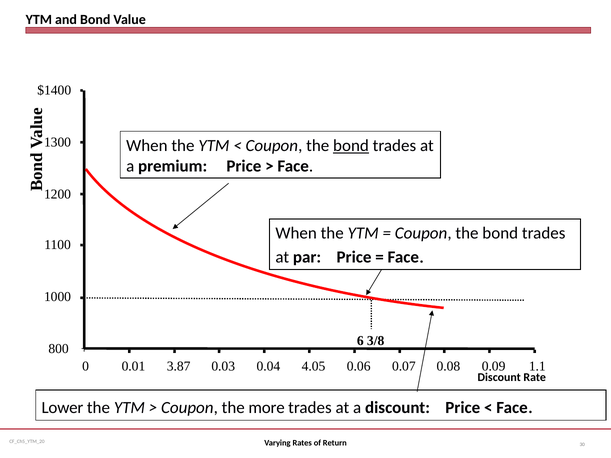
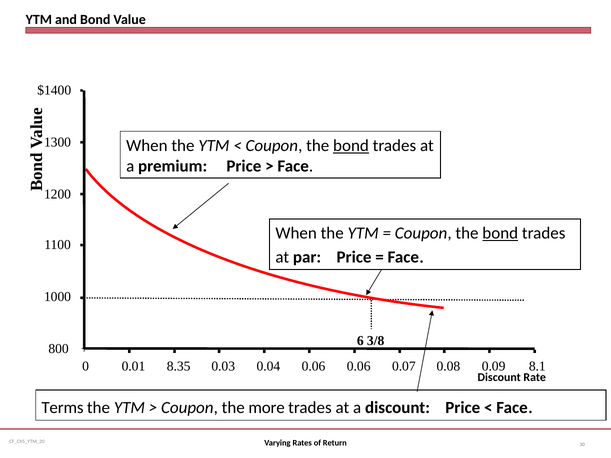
bond underline: none -> present (500, 233)
3.87: 3.87 -> 8.35 (179, 366)
0.04 4.05: 4.05 -> 0.06 (314, 366)
1.1: 1.1 -> 8.1 (537, 366)
Lower: Lower -> Terms (62, 408)
